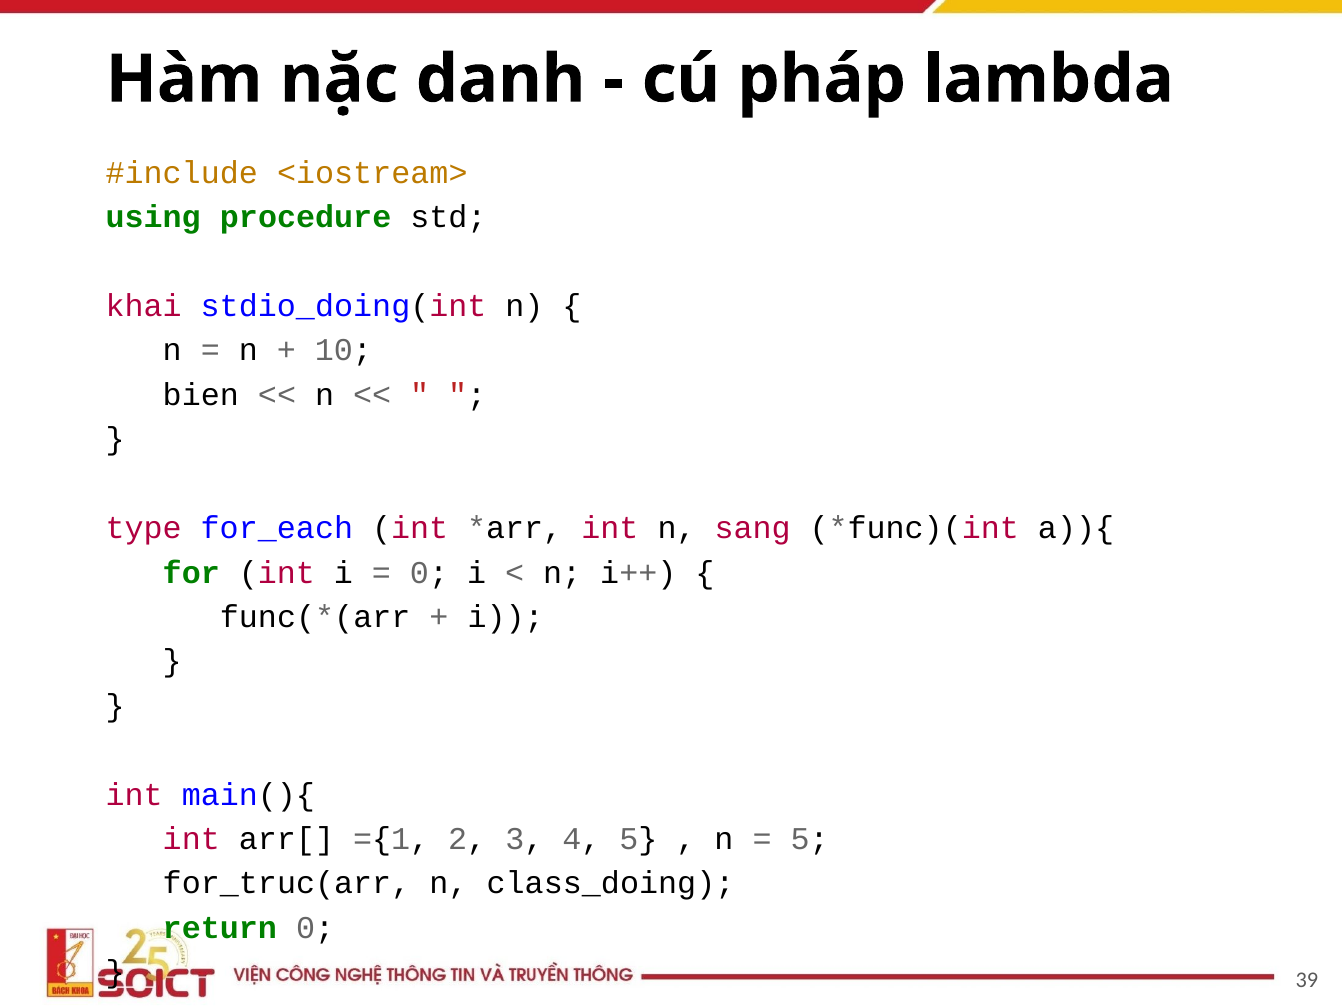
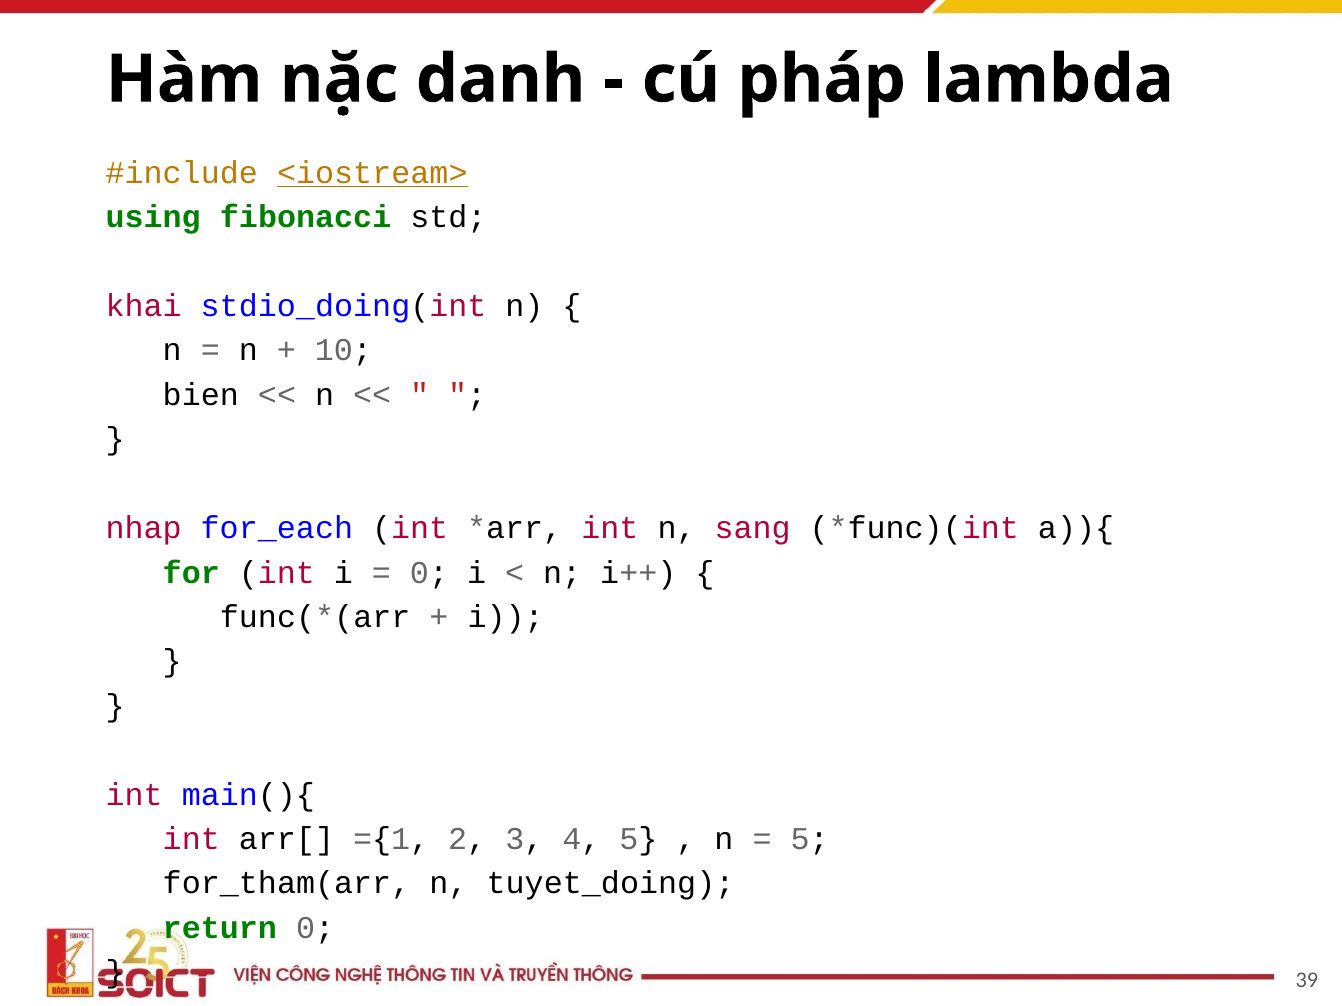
<iostream> underline: none -> present (372, 173)
procedure: procedure -> fibonacci (306, 217)
type: type -> nhap (144, 528)
for_truc(arr: for_truc(arr -> for_tham(arr (287, 884)
class_doing: class_doing -> tuyet_doing (610, 884)
